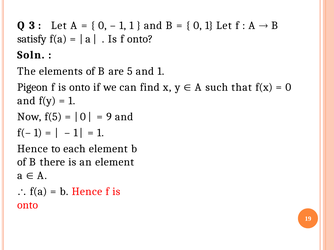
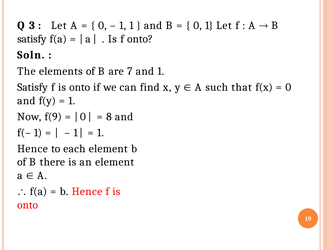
5: 5 -> 7 (130, 71)
Pigeon: Pigeon -> Satisfy (32, 87)
f(5: f(5 -> f(9 (53, 117)
9: 9 -> 8 (109, 117)
